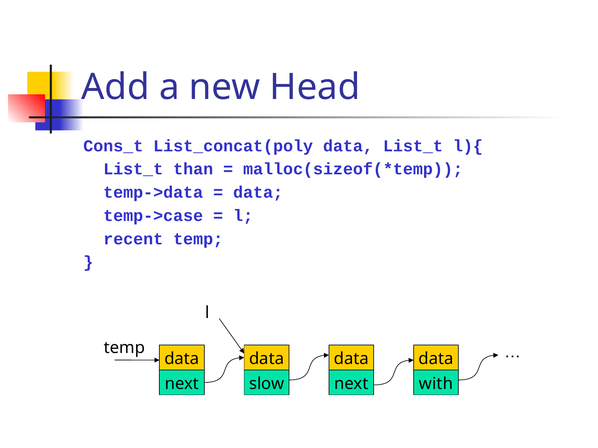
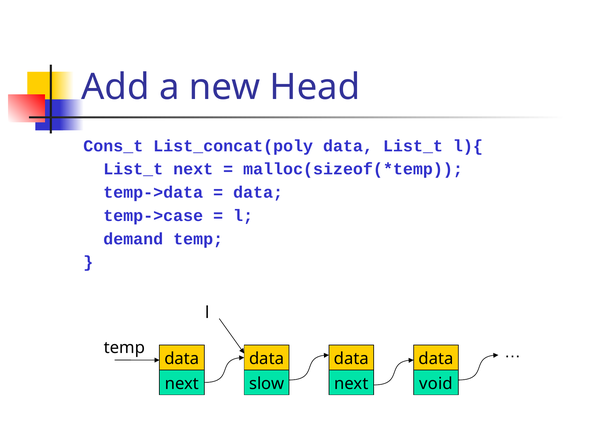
List_t than: than -> next (193, 169)
recent: recent -> demand (133, 239)
with: with -> void (436, 384)
